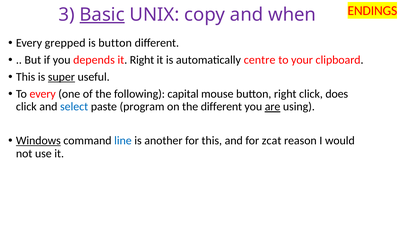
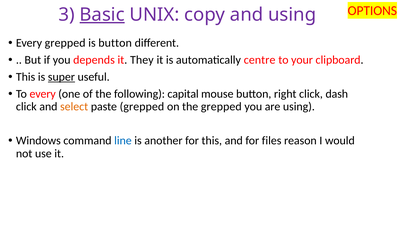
ENDINGS: ENDINGS -> OPTIONS (372, 11)
and when: when -> using (292, 15)
it Right: Right -> They (142, 60)
does: does -> dash (337, 94)
select colour: blue -> orange (74, 107)
paste program: program -> grepped (142, 107)
the different: different -> grepped (221, 107)
are underline: present -> none (273, 107)
Windows underline: present -> none (38, 141)
zcat: zcat -> files (272, 141)
